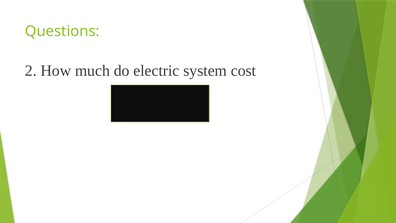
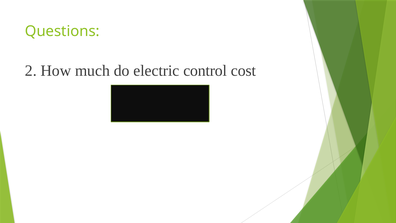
system: system -> control (205, 71)
